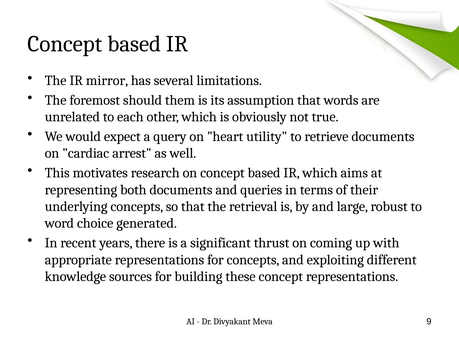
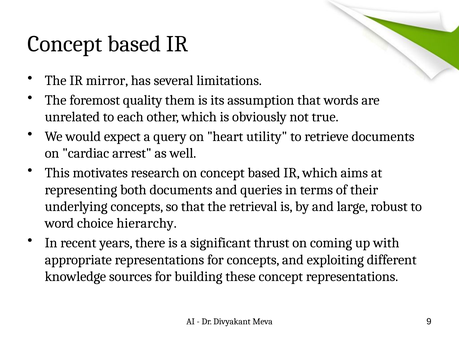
should: should -> quality (143, 100)
generated: generated -> hierarchy (147, 224)
